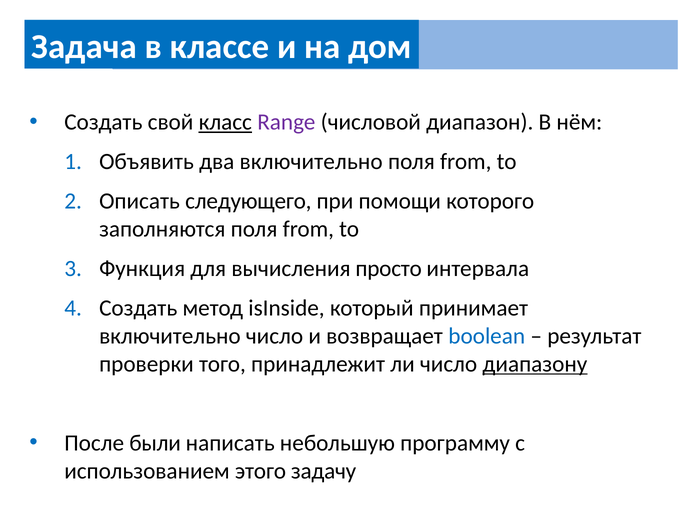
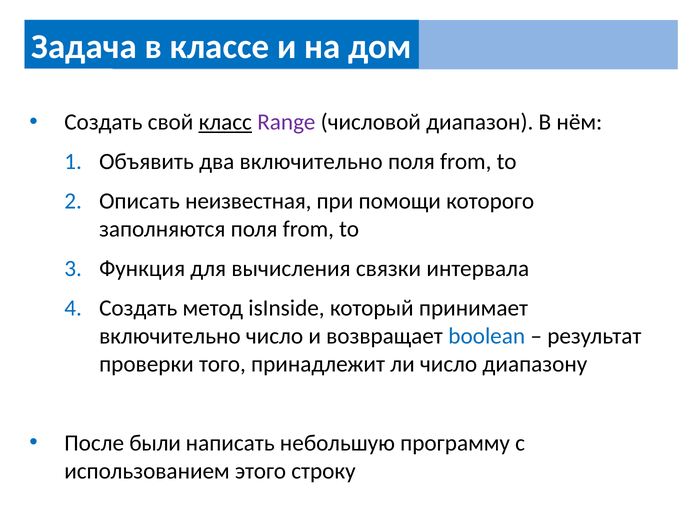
следующего: следующего -> неизвестная (248, 201)
просто: просто -> связки (389, 269)
диапазону underline: present -> none (535, 364)
задачу: задачу -> строку (324, 471)
